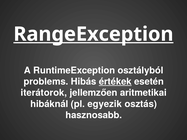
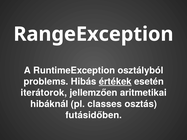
RangeException underline: present -> none (93, 34)
egyezik: egyezik -> classes (105, 104)
hasznosabb: hasznosabb -> futásidőben (94, 115)
